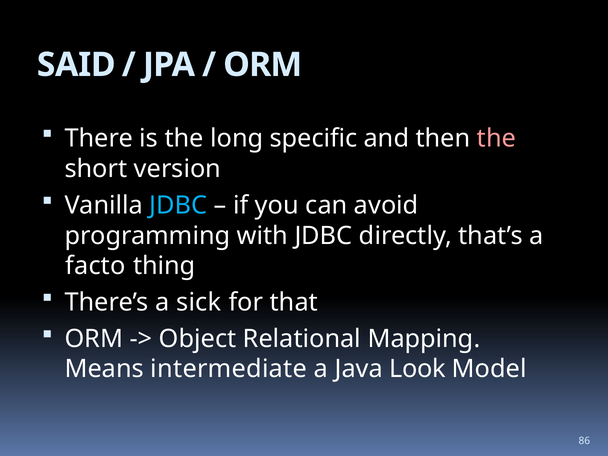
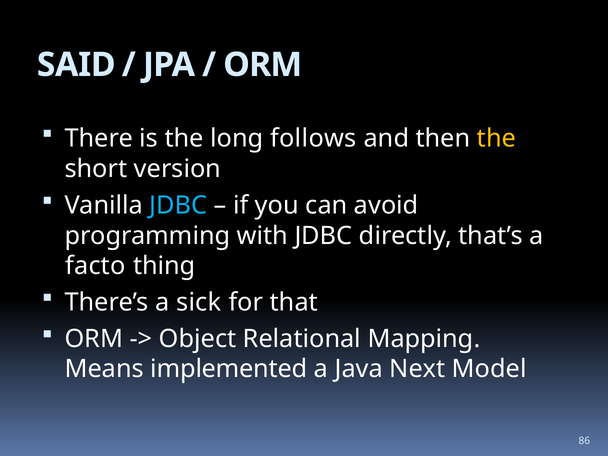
specific: specific -> follows (313, 139)
the colour: pink -> yellow (496, 139)
intermediate: intermediate -> implemented (229, 369)
Look: Look -> Next (417, 369)
